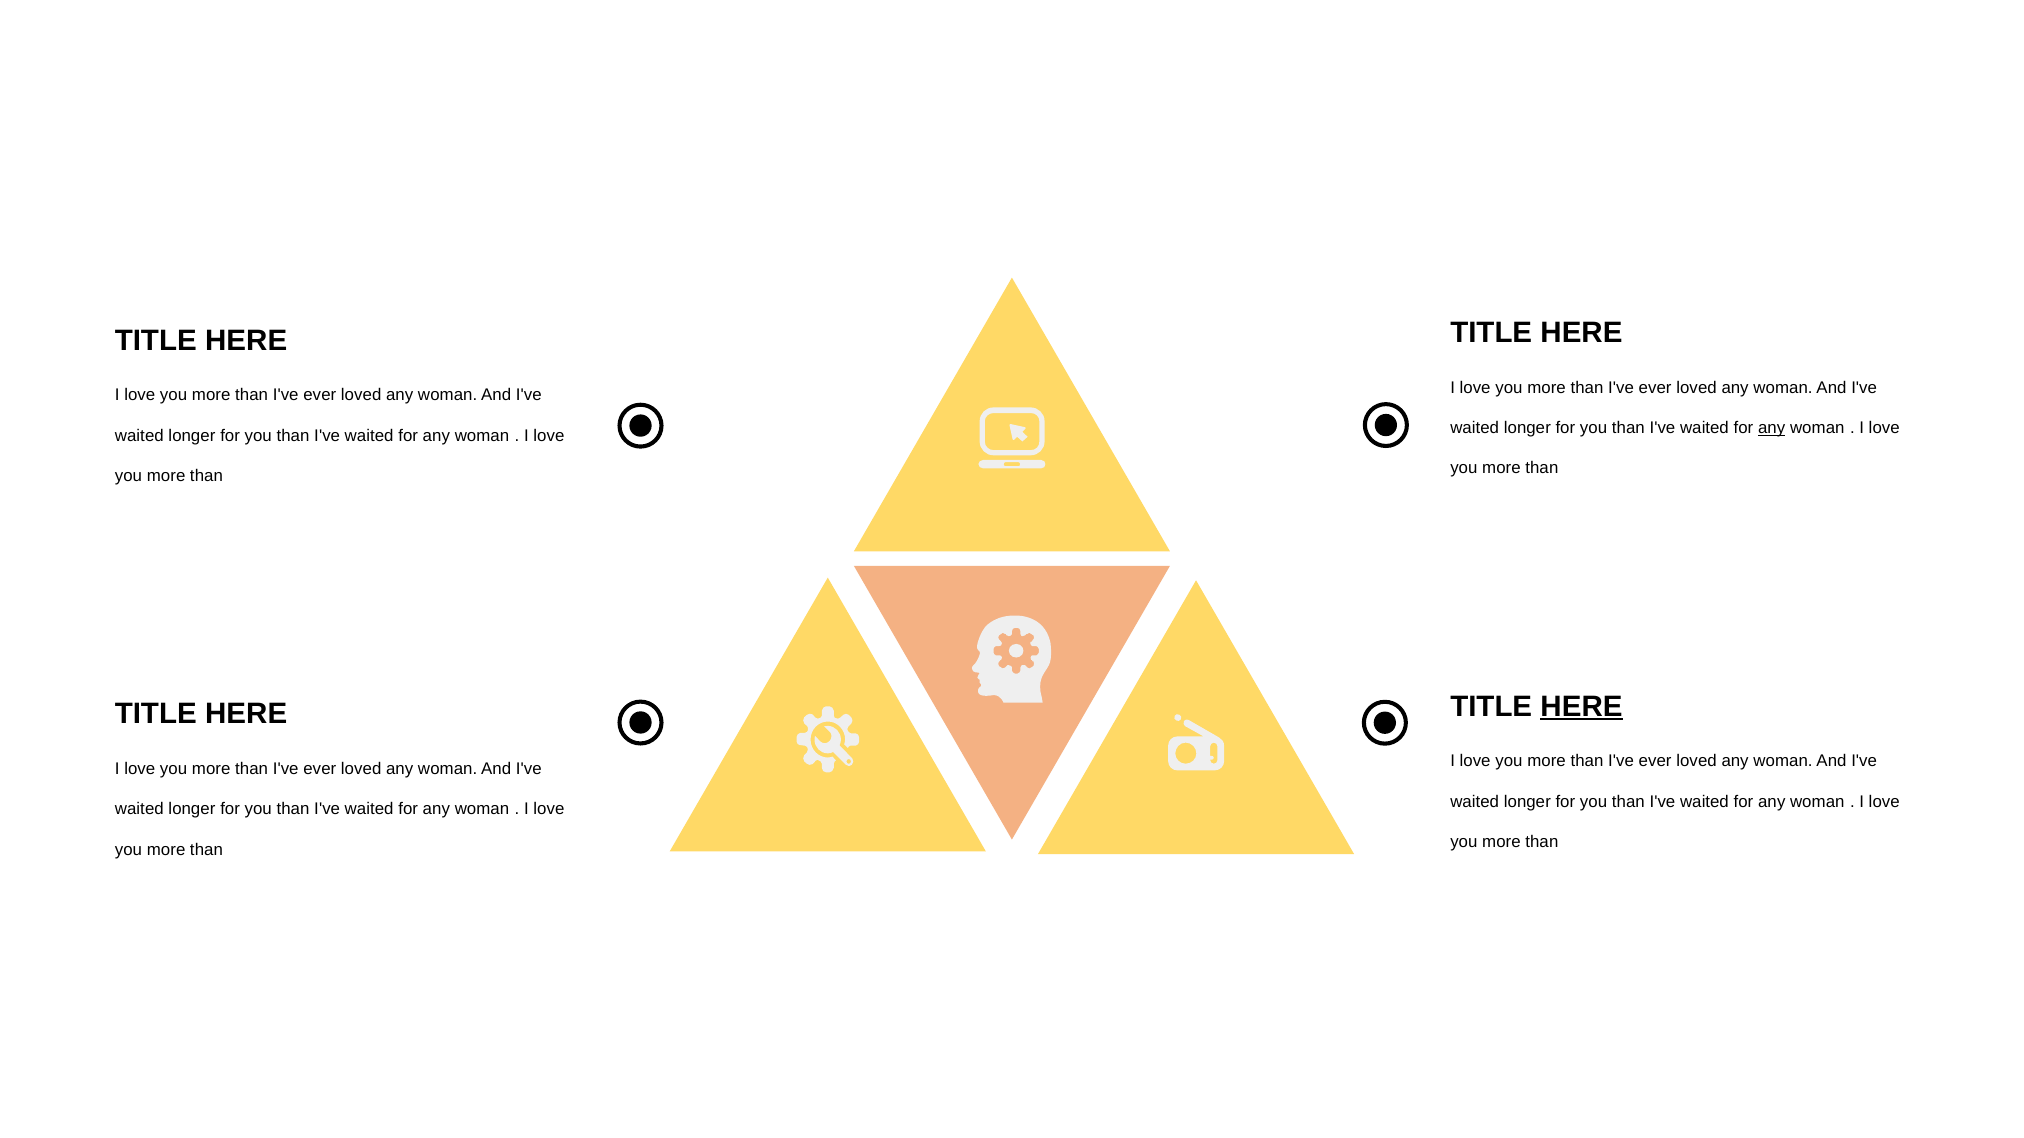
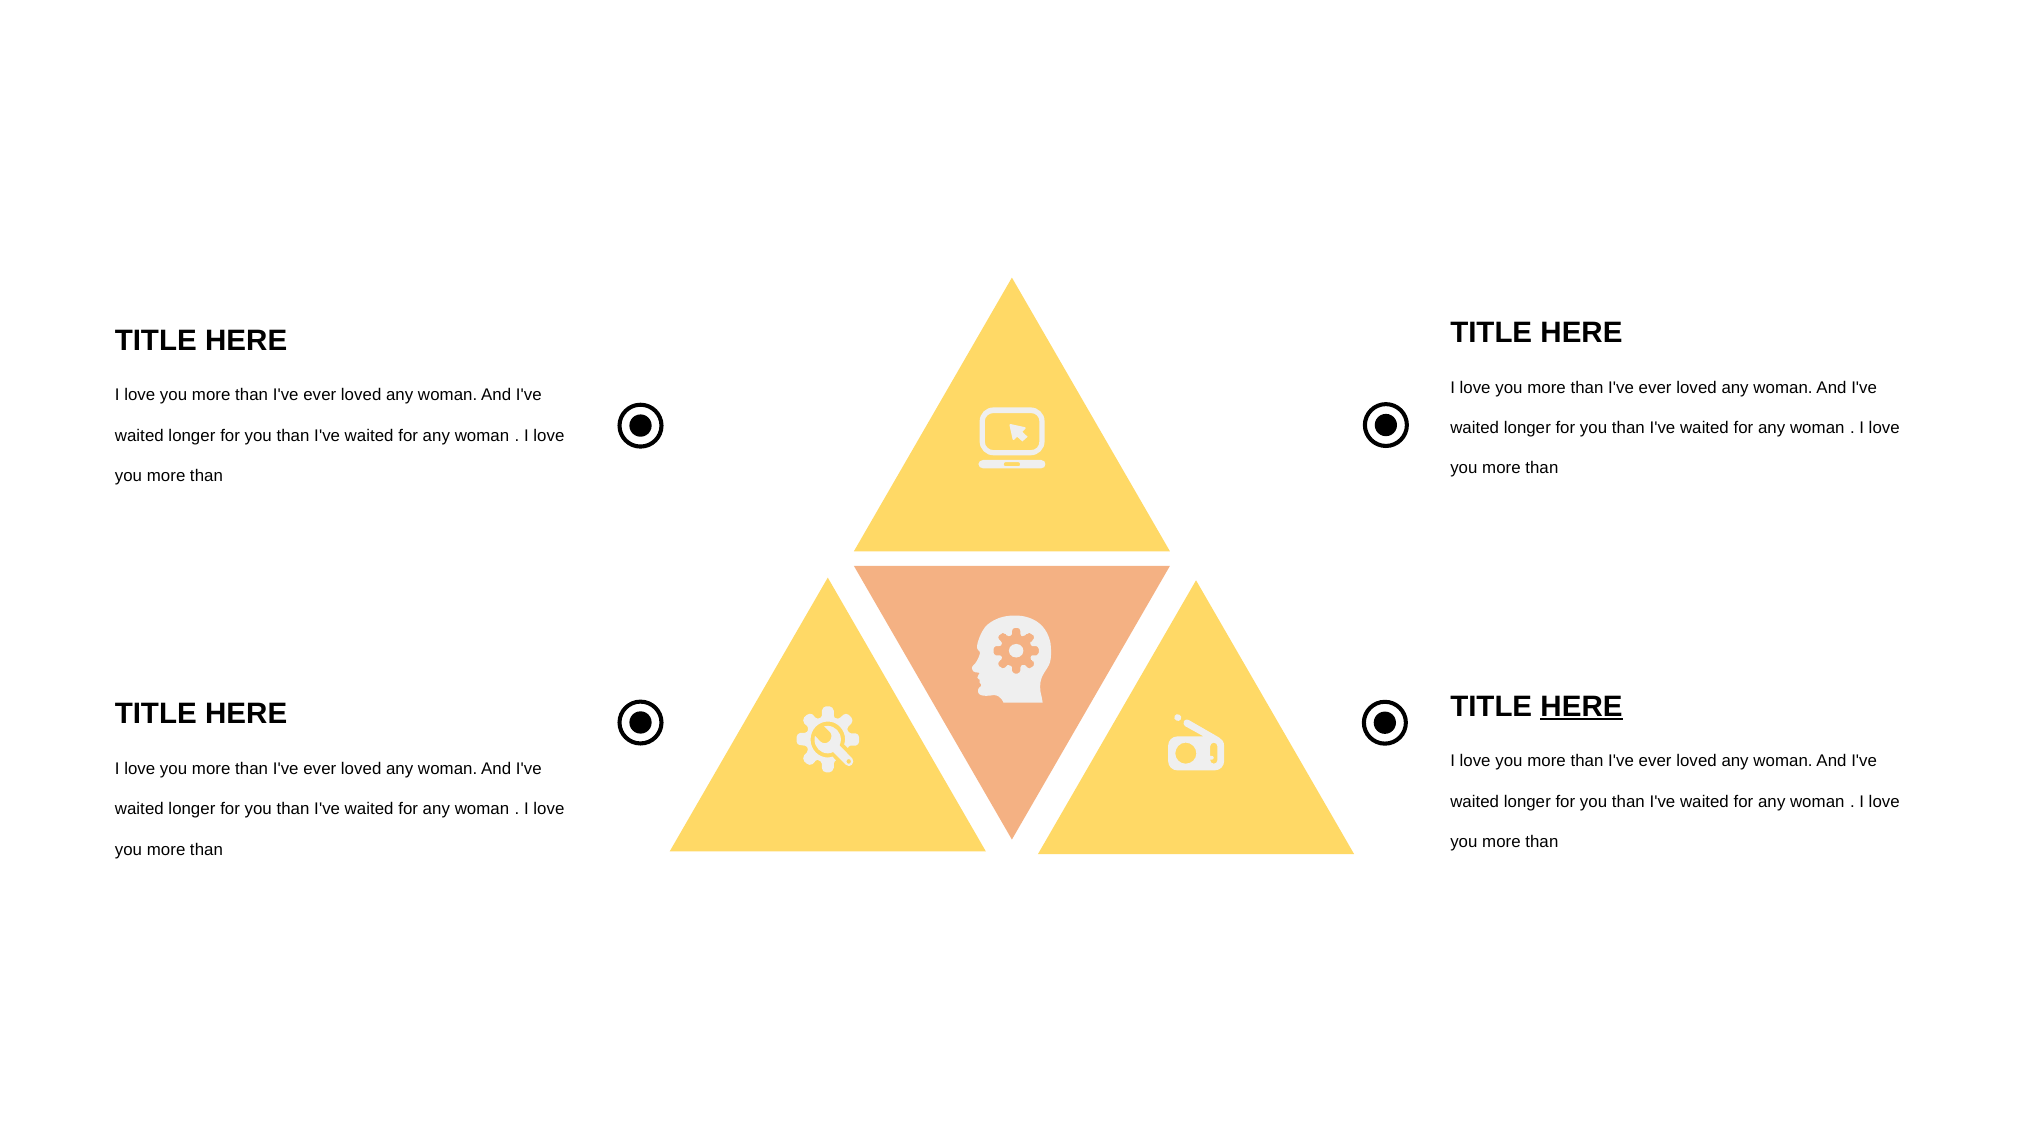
any underline: present -> none (1772, 428)
